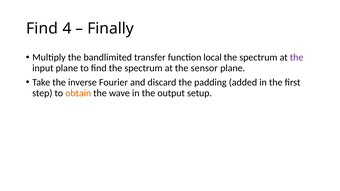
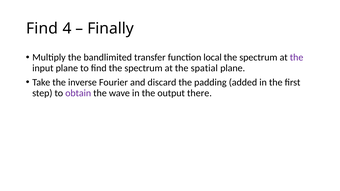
sensor: sensor -> spatial (204, 68)
obtain colour: orange -> purple (78, 93)
setup: setup -> there (199, 93)
